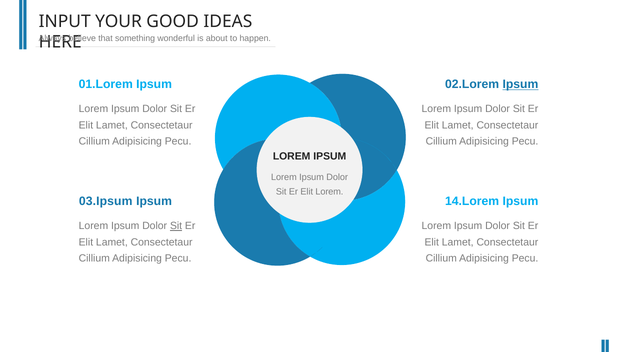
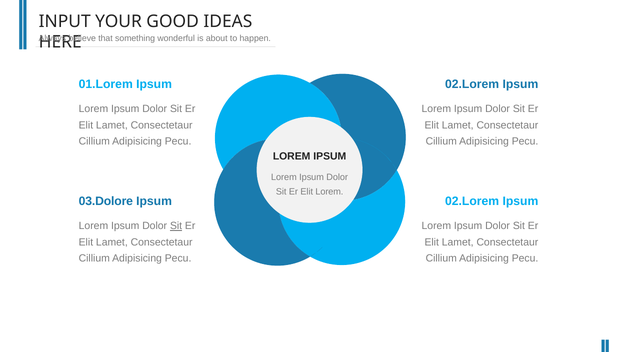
Ipsum underline: present -> none (520, 84)
03.Ipsum: 03.Ipsum -> 03.Dolore (106, 201)
14.Lorem: 14.Lorem -> 02.Lorem (472, 201)
